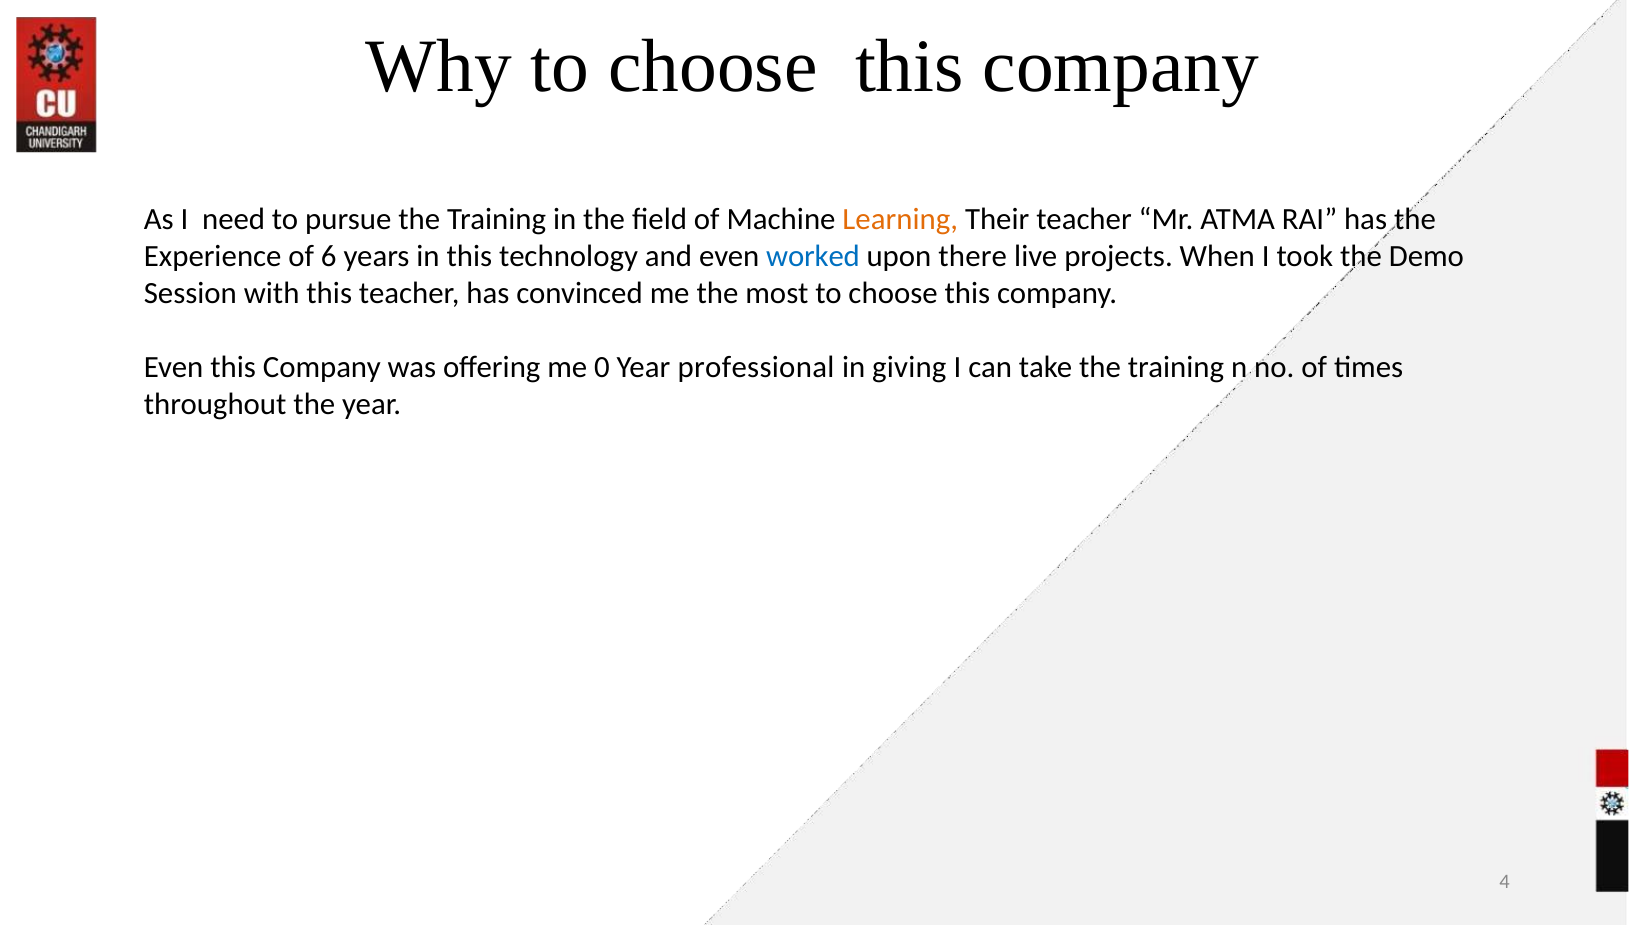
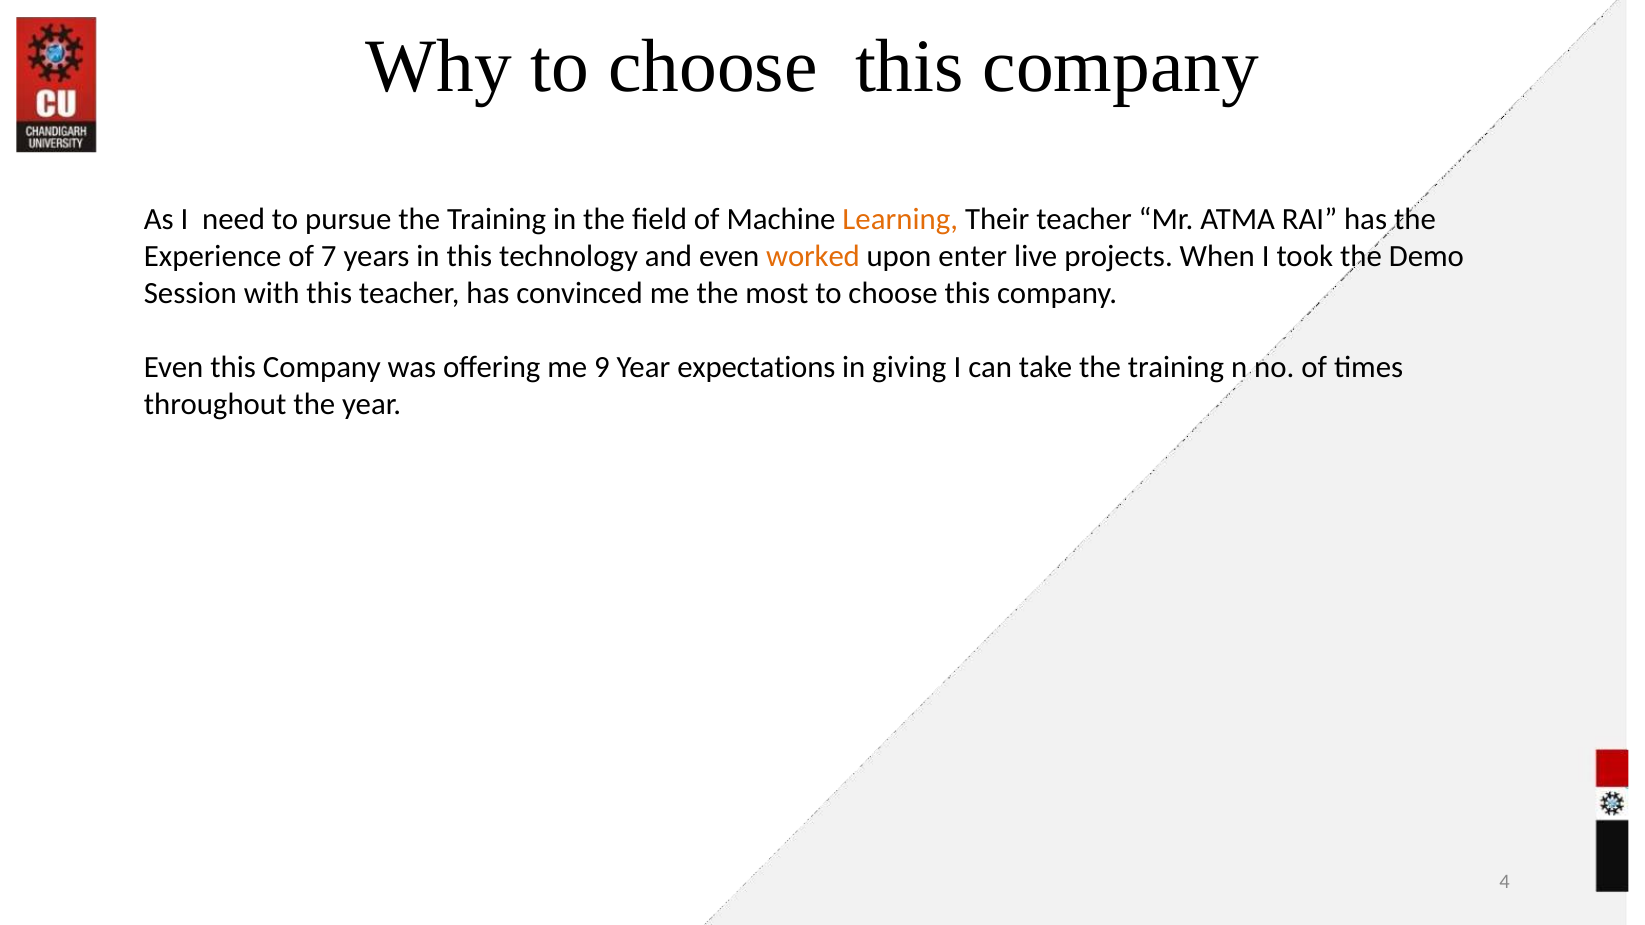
6: 6 -> 7 (329, 257)
worked colour: blue -> orange (813, 257)
there: there -> enter (973, 257)
0: 0 -> 9 (602, 368)
professional: professional -> expectations (756, 368)
